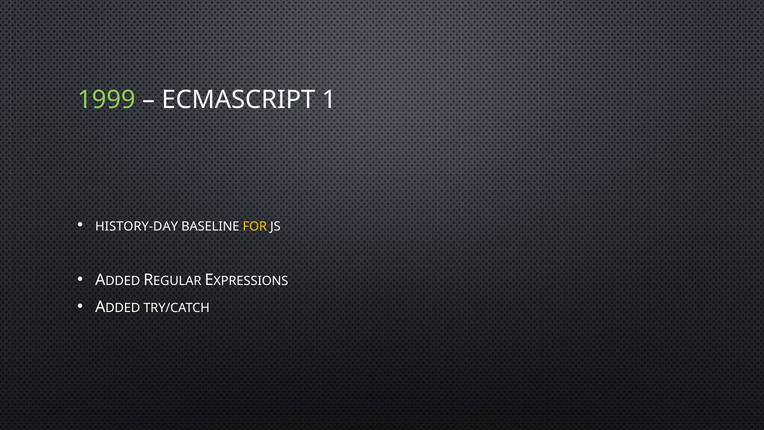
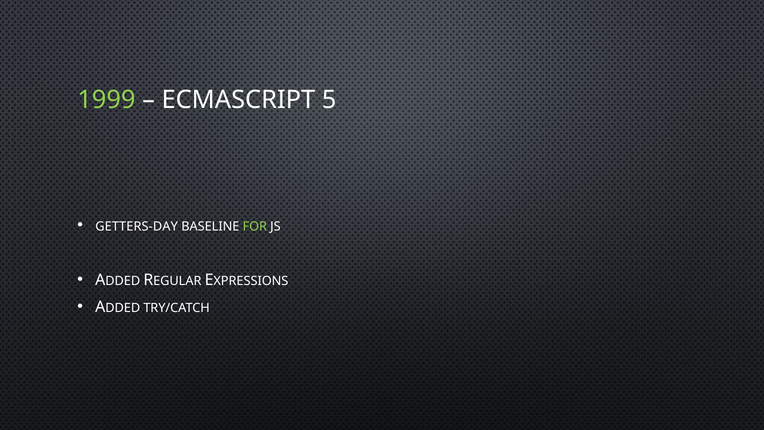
1: 1 -> 5 (329, 100)
HISTORY-DAY: HISTORY-DAY -> GETTERS-DAY (137, 227)
FOR colour: yellow -> light green (255, 227)
